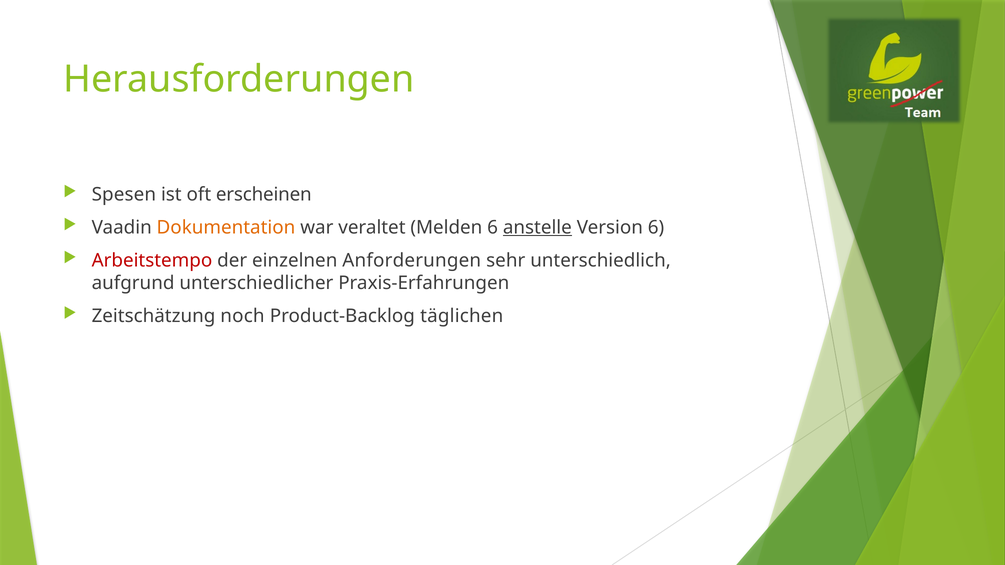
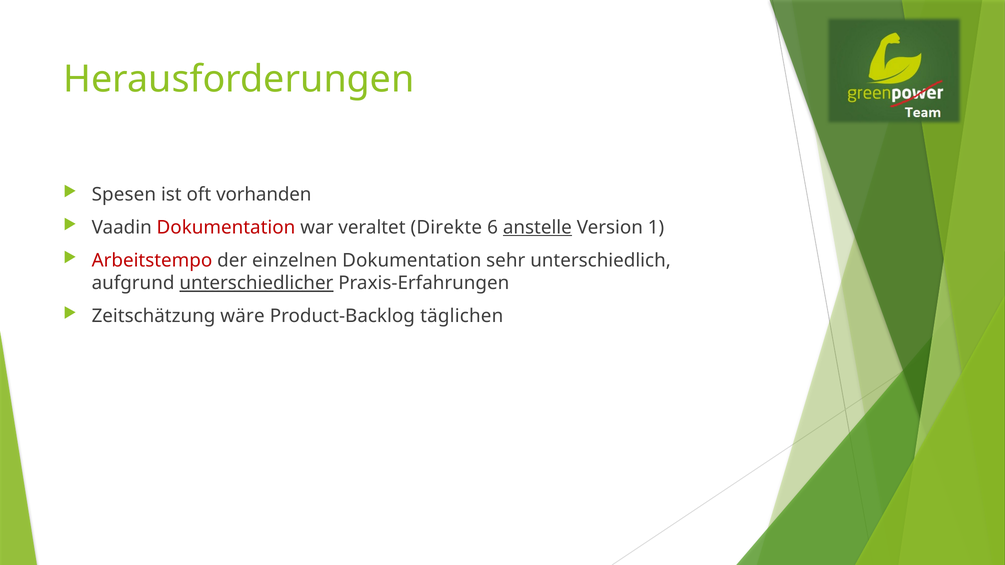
erscheinen: erscheinen -> vorhanden (264, 195)
Dokumentation colour: orange -> red (226, 228)
Melden: Melden -> Direkte (446, 228)
Version 6: 6 -> 1 (656, 228)
einzelnen Anforderungen: Anforderungen -> Dokumentation (412, 261)
unterschiedlicher underline: none -> present (256, 283)
noch: noch -> wäre (242, 316)
